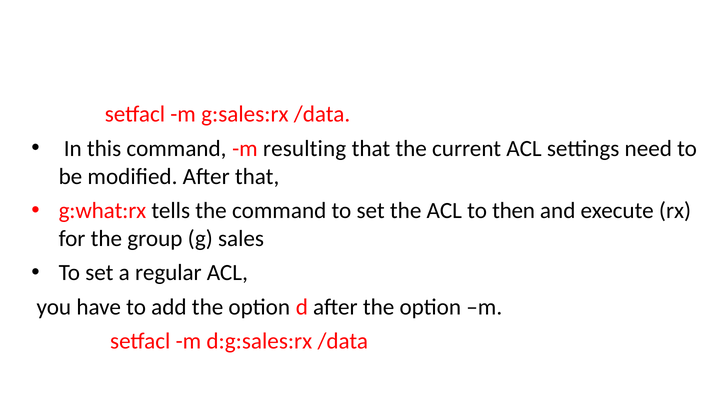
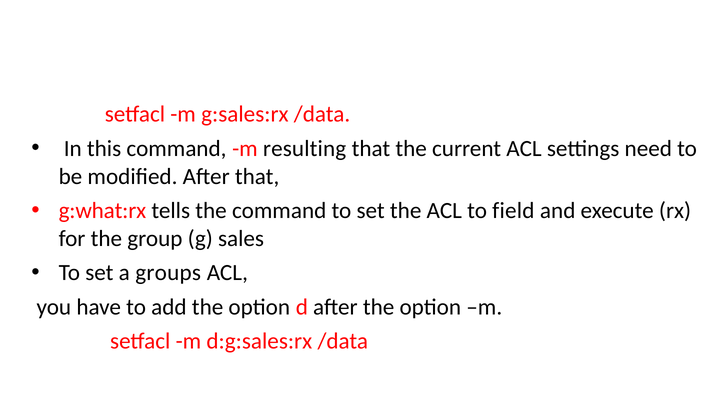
then: then -> field (513, 211)
regular: regular -> groups (168, 273)
